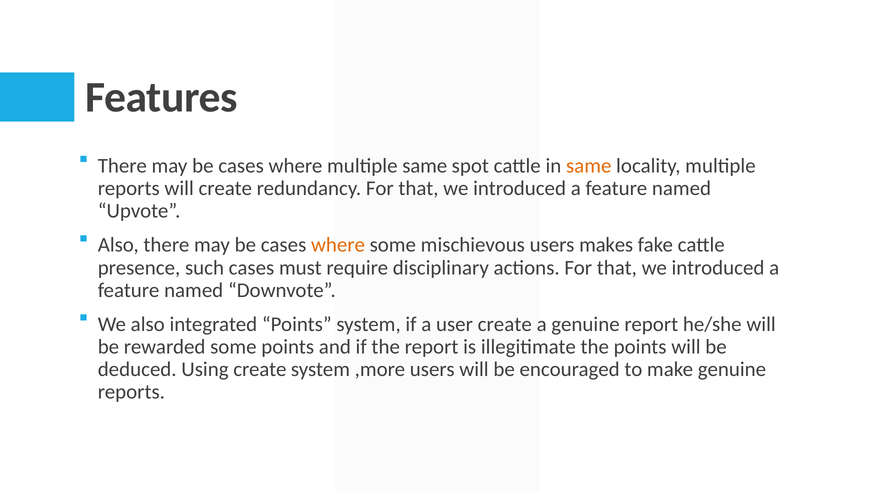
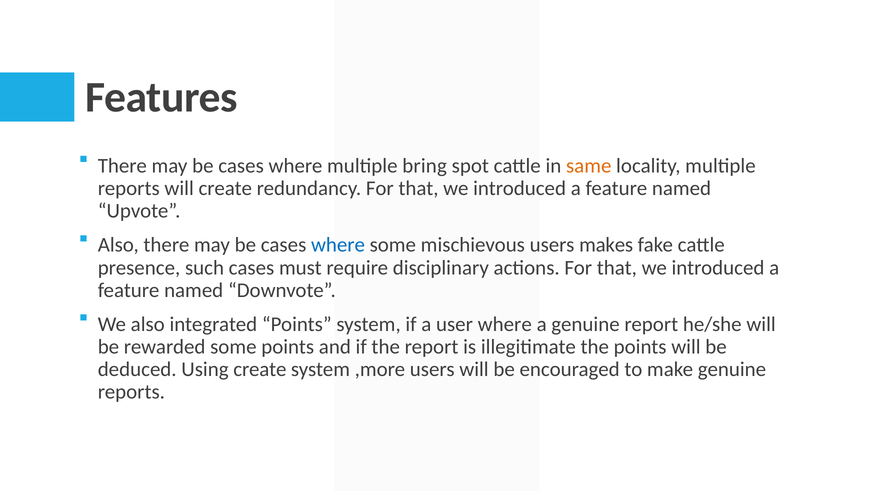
multiple same: same -> bring (425, 166)
where colour: orange -> blue (338, 245)
user create: create -> where (505, 325)
